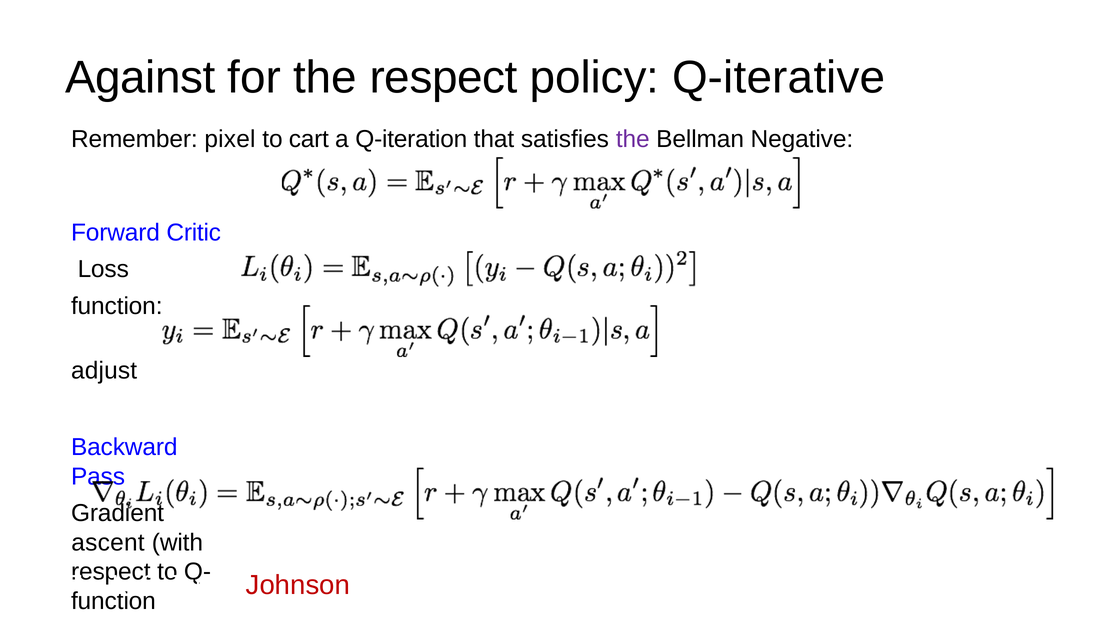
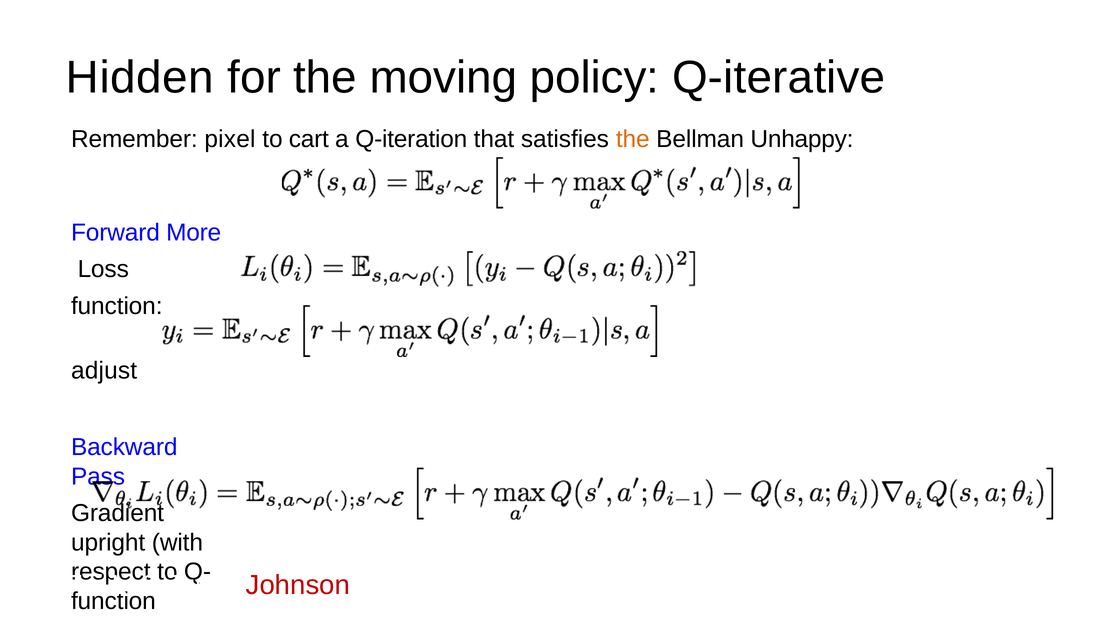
Against: Against -> Hidden (140, 78)
the respect: respect -> moving (443, 78)
the colour: purple -> orange (633, 139)
Negative: Negative -> Unhappy (802, 139)
Critic: Critic -> More (194, 232)
ascent: ascent -> upright (108, 542)
